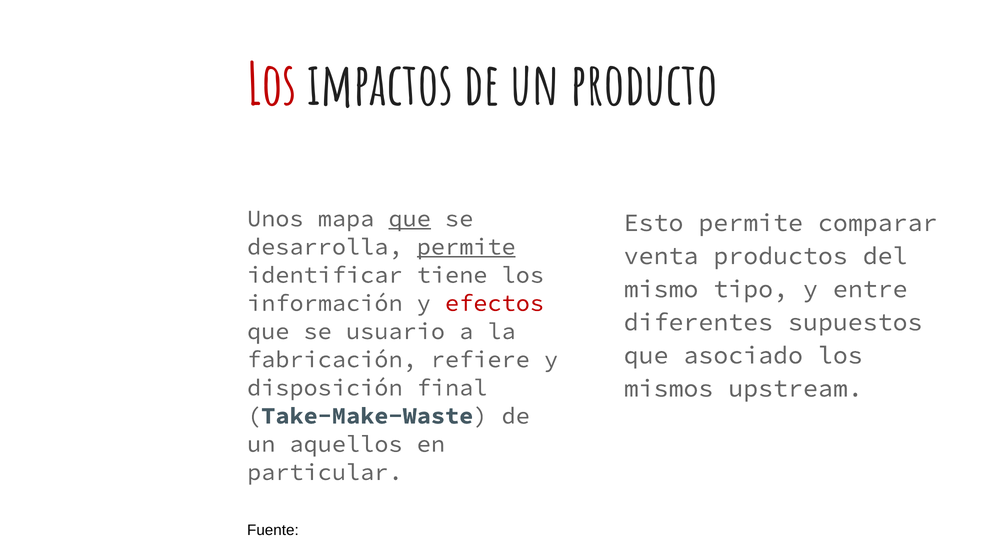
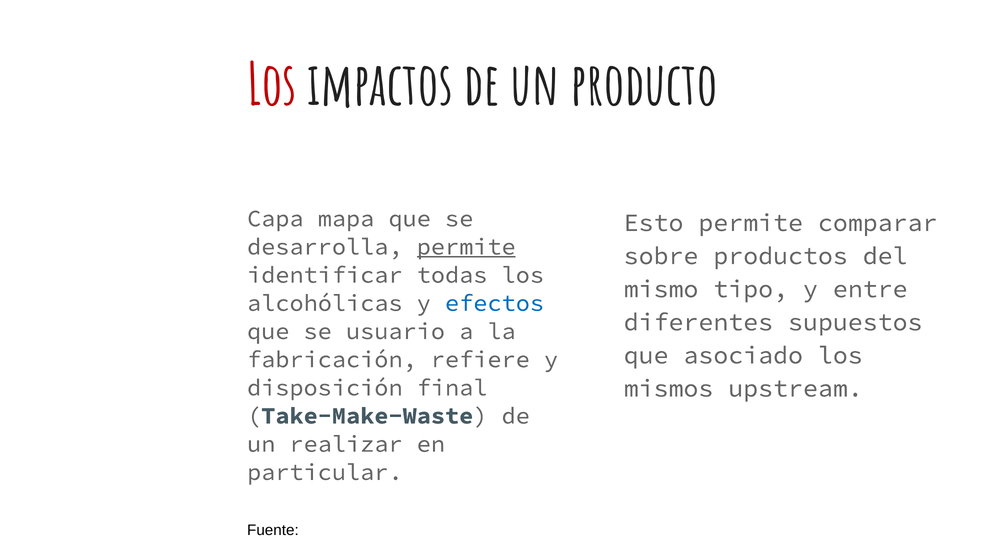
Unos: Unos -> Capa (275, 219)
que underline: present -> none (410, 219)
venta: venta -> sobre (661, 256)
tiene: tiene -> todas (452, 275)
información: información -> alcohólicas (325, 303)
efectos colour: red -> blue (495, 303)
aquellos: aquellos -> realizar (346, 444)
